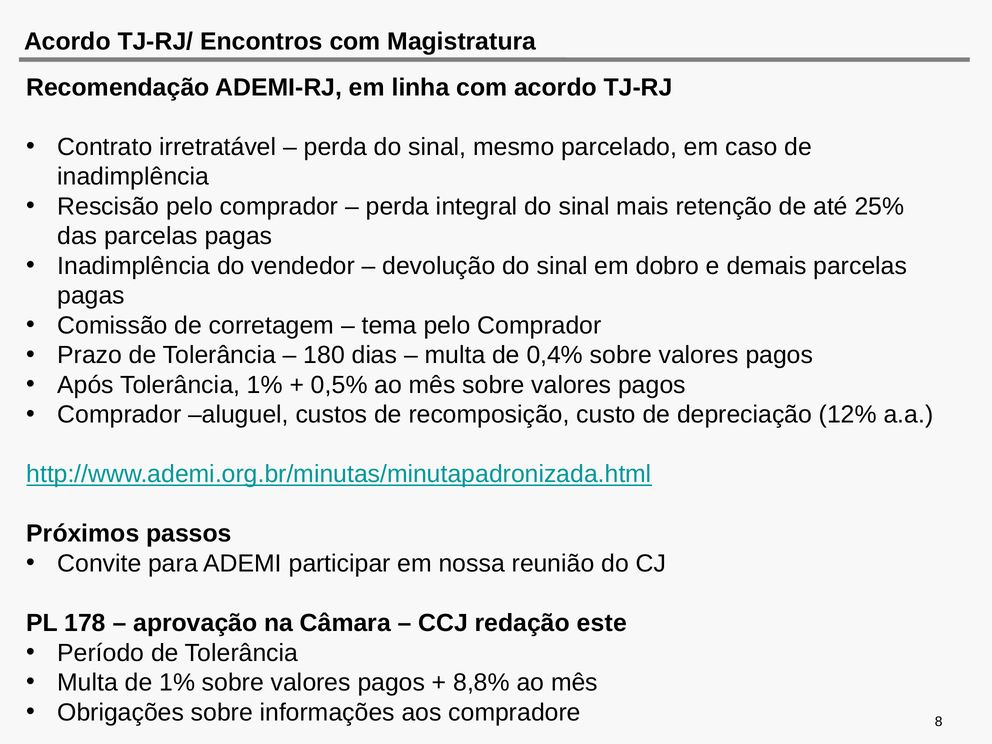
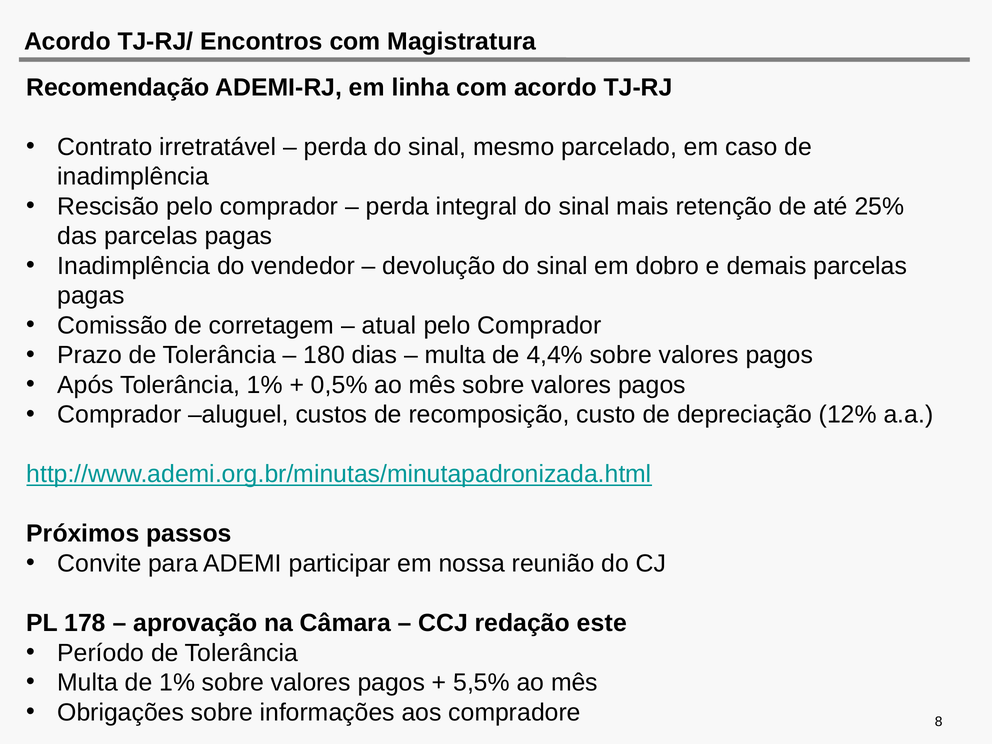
tema: tema -> atual (389, 325)
0,4%: 0,4% -> 4,4% (555, 355)
8,8%: 8,8% -> 5,5% (482, 683)
